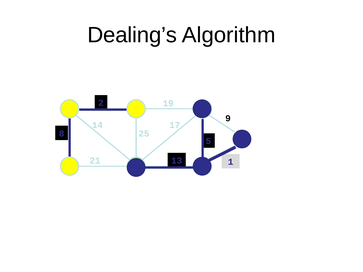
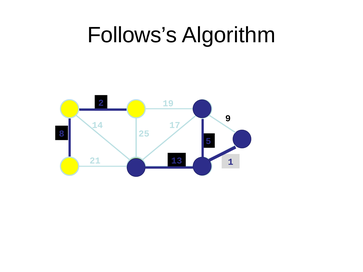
Dealing’s: Dealing’s -> Follows’s (132, 35)
